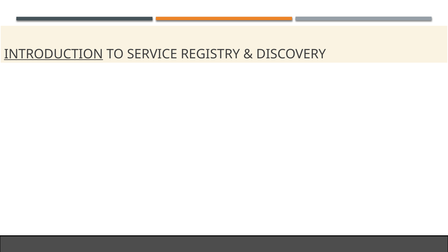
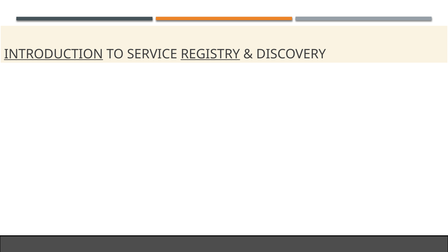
REGISTRY underline: none -> present (210, 54)
